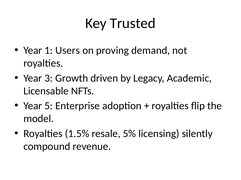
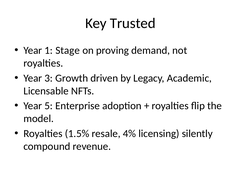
Users: Users -> Stage (68, 51)
5%: 5% -> 4% (129, 134)
